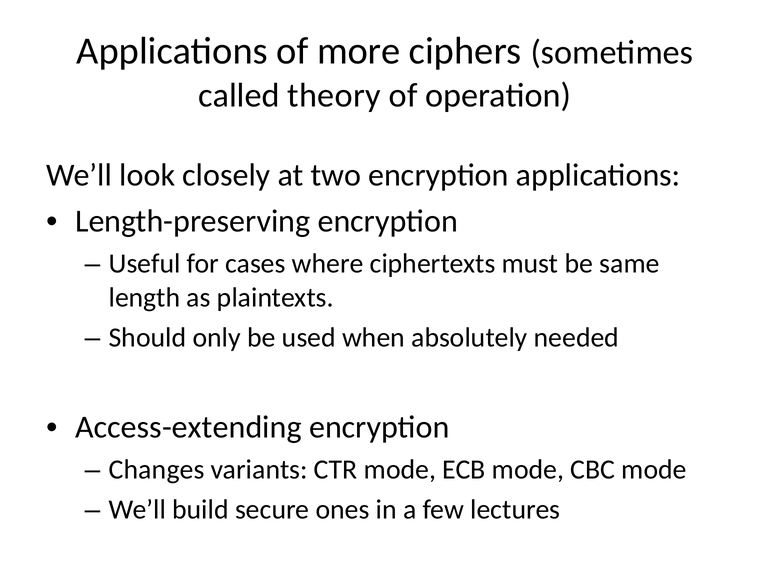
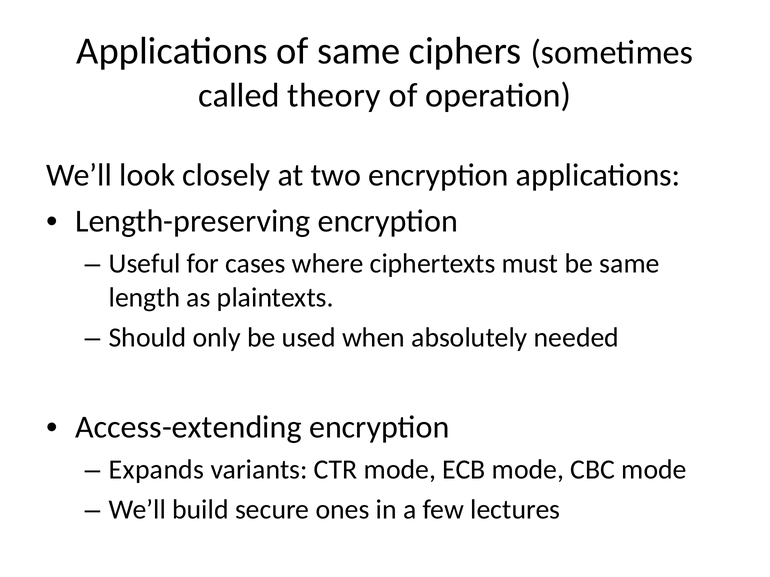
of more: more -> same (359, 51)
Changes: Changes -> Expands (157, 470)
